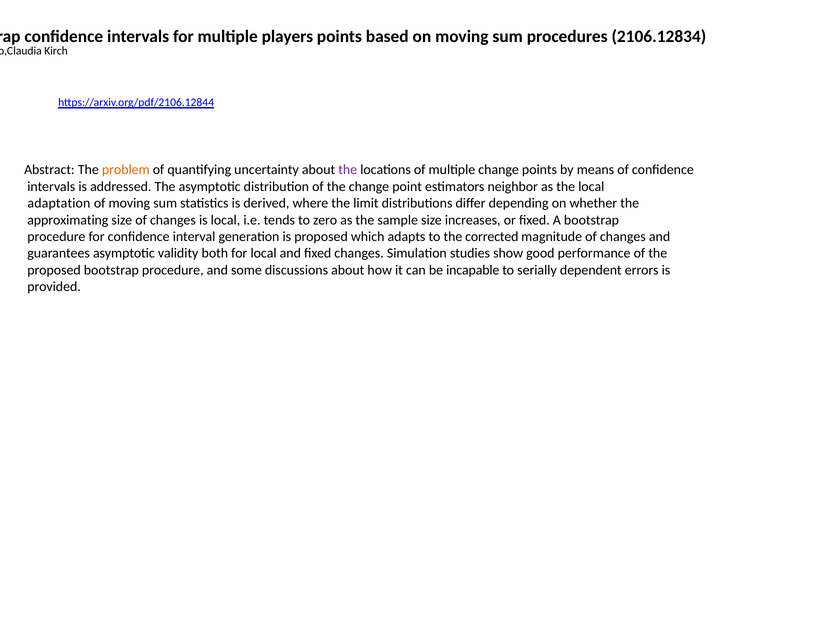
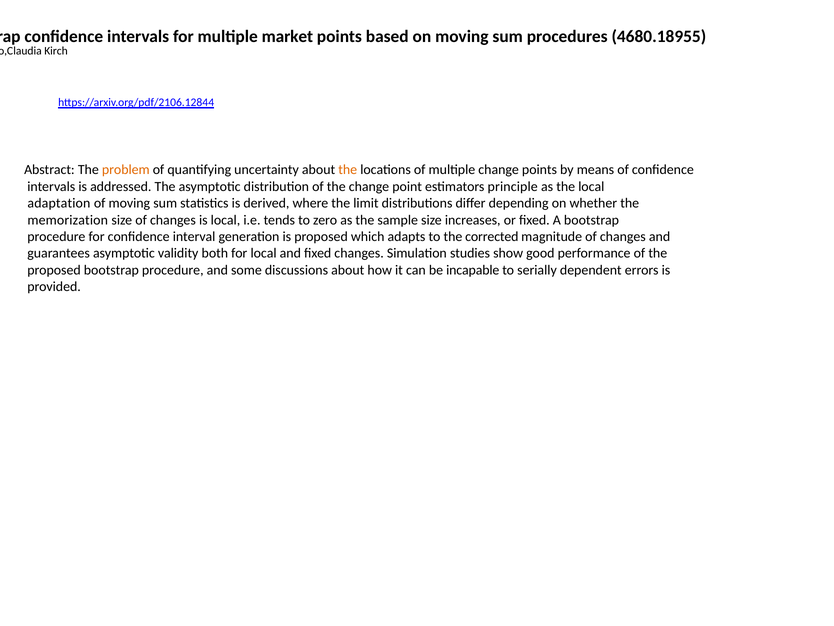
players: players -> market (287, 37)
2106.12834: 2106.12834 -> 4680.18955 (659, 37)
the colour: purple -> orange (348, 170)
neighbor: neighbor -> principle (513, 186)
approximating: approximating -> memorization (68, 220)
